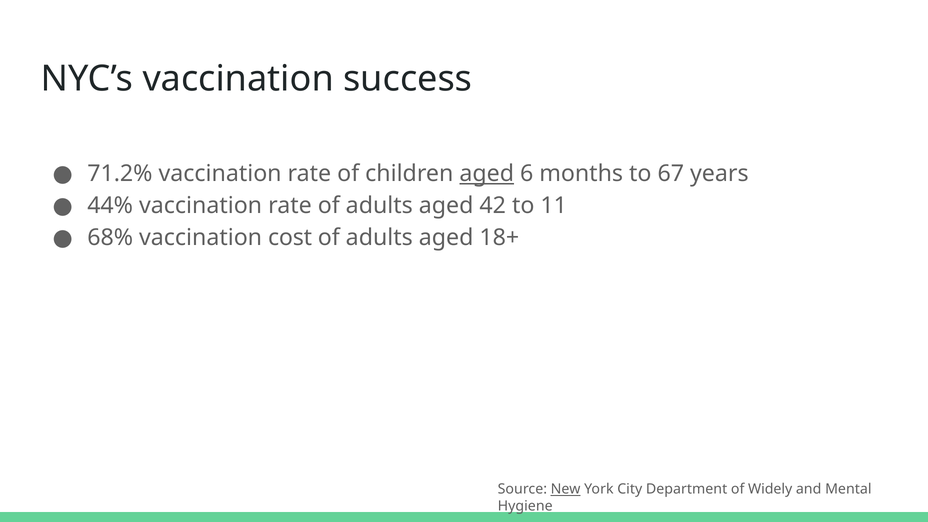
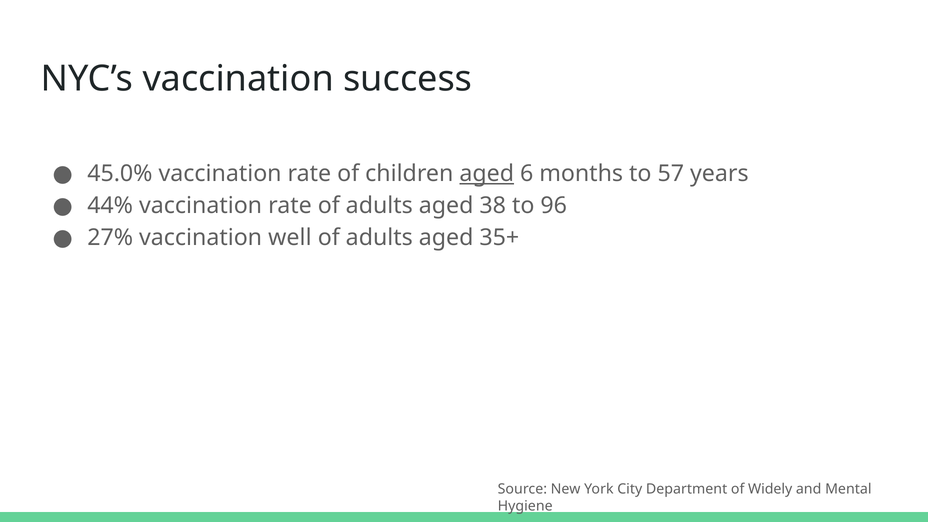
71.2%: 71.2% -> 45.0% (120, 174)
67: 67 -> 57 (671, 174)
42: 42 -> 38 (493, 206)
11: 11 -> 96 (554, 206)
68%: 68% -> 27% (110, 238)
cost: cost -> well (290, 238)
18+: 18+ -> 35+ (499, 238)
New underline: present -> none (566, 489)
